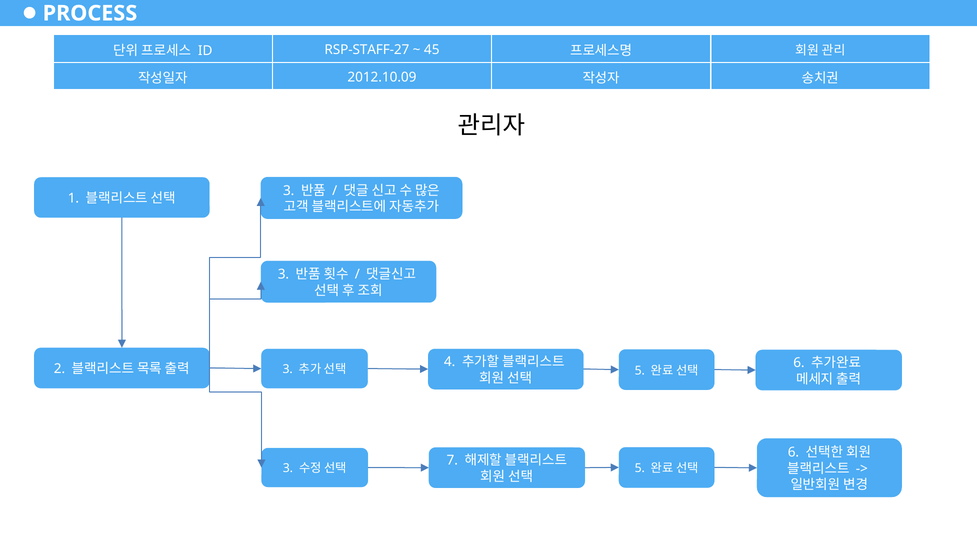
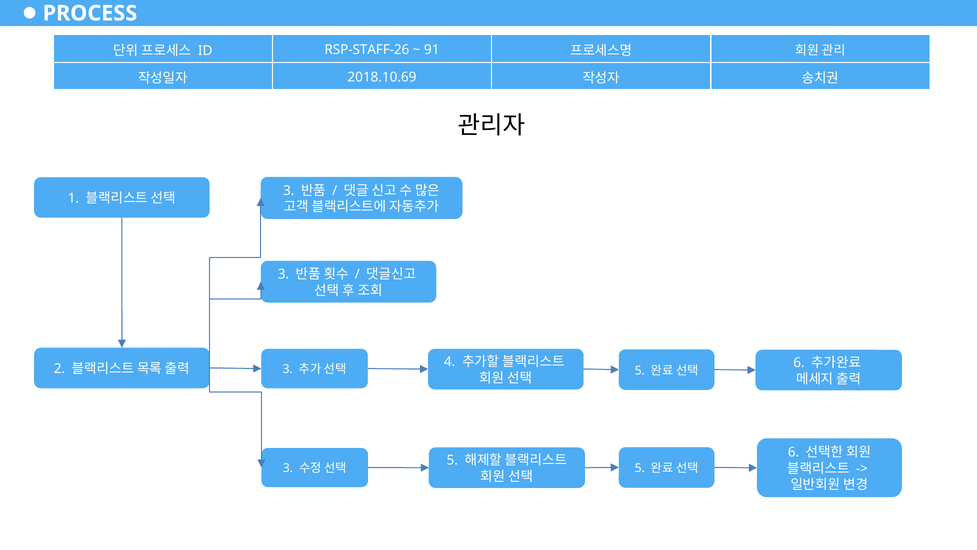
RSP-STAFF-27: RSP-STAFF-27 -> RSP-STAFF-26 (367, 50)
45: 45 -> 91 (432, 50)
2012.10.09: 2012.10.09 -> 2018.10.69 (382, 77)
7: 7 -> 5 (452, 460)
